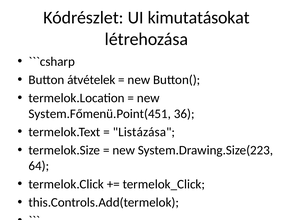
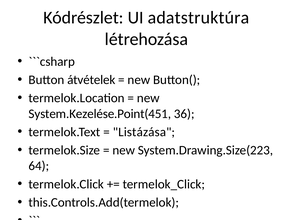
kimutatásokat: kimutatásokat -> adatstruktúra (198, 18)
System.Főmenü.Point(451: System.Főmenü.Point(451 -> System.Kezelése.Point(451 (100, 114)
